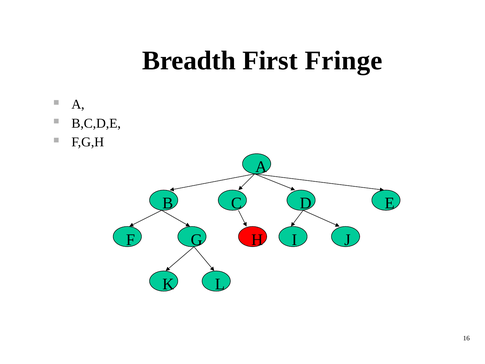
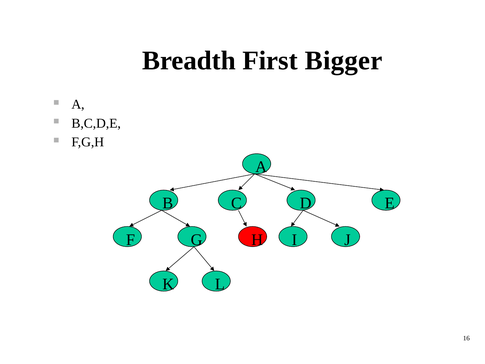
Fringe: Fringe -> Bigger (344, 60)
